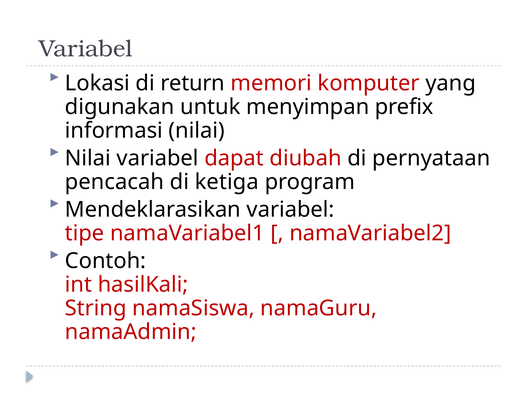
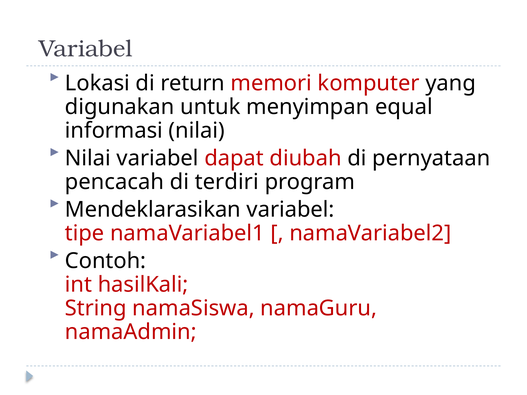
prefix: prefix -> equal (404, 107)
ketiga: ketiga -> terdiri (227, 182)
